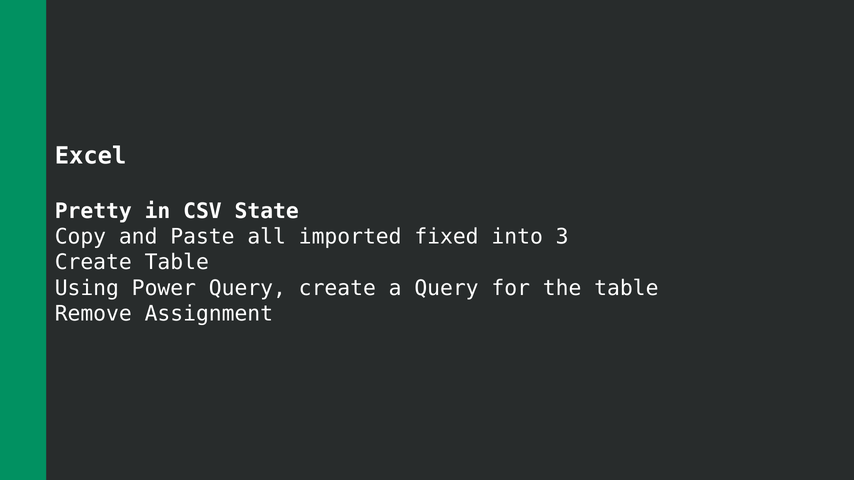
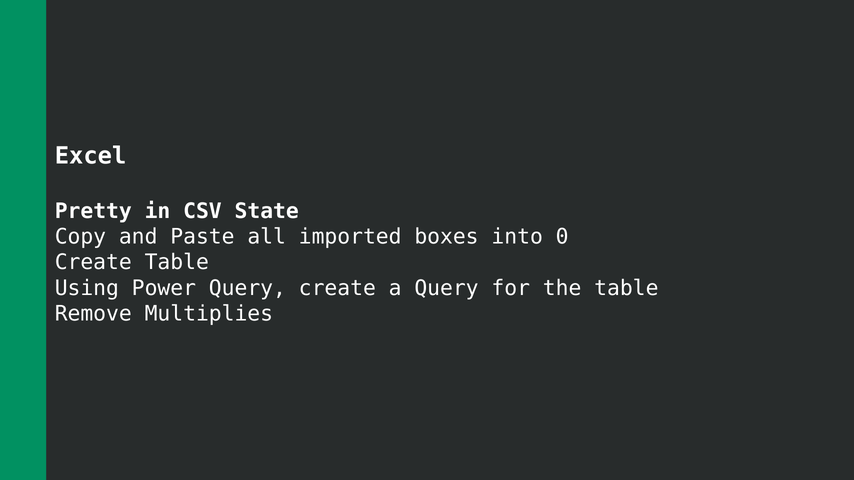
fixed: fixed -> boxes (446, 237)
3: 3 -> 0 (562, 237)
Assignment: Assignment -> Multiplies (209, 314)
